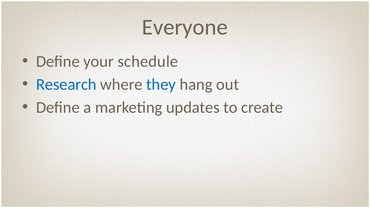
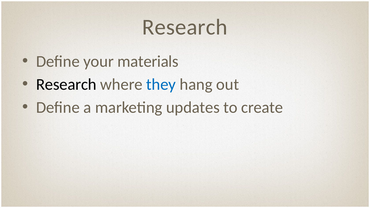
Everyone: Everyone -> Research (185, 27)
schedule: schedule -> materials (148, 61)
Research colour: blue -> black (66, 84)
